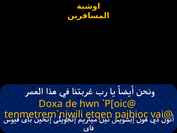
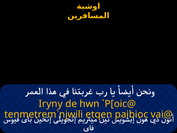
Doxa: Doxa -> Iryny (51, 104)
